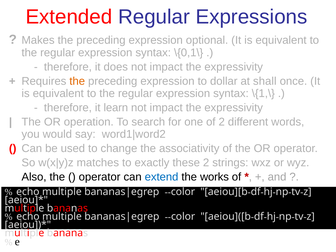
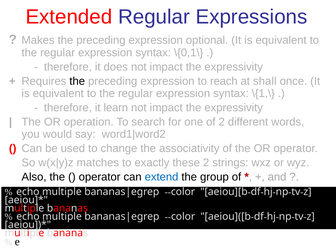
the colour: orange -> black (77, 81)
dollar: dollar -> reach (224, 81)
works: works -> group (214, 177)
